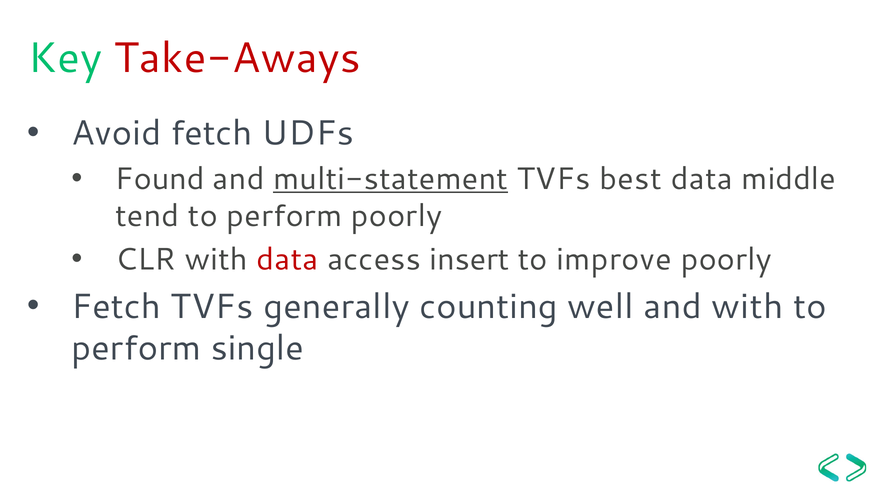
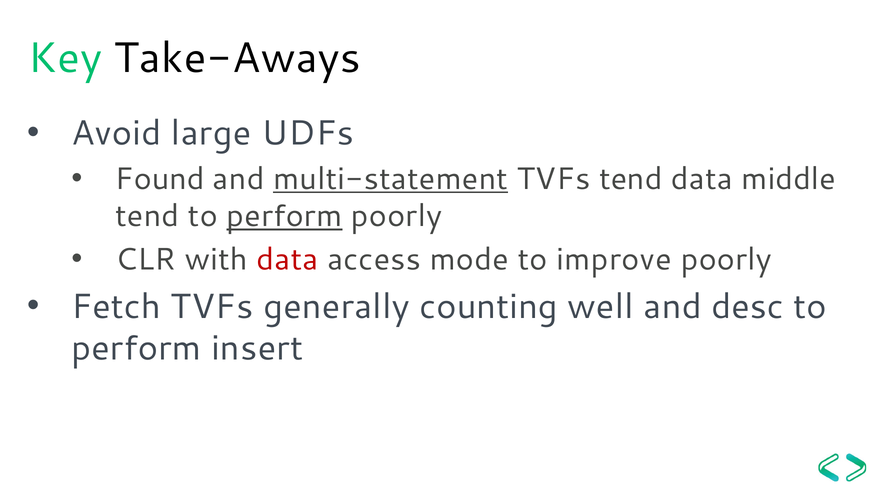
Take-Aways colour: red -> black (237, 58)
Avoid fetch: fetch -> large (211, 133)
TVFs best: best -> tend (631, 179)
perform underline: none -> present (284, 216)
insert: insert -> mode (469, 260)
and with: with -> desc (748, 306)
single: single -> insert (257, 348)
